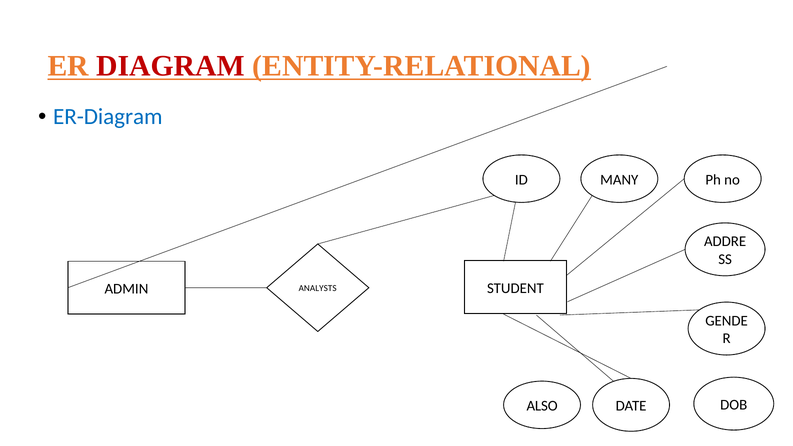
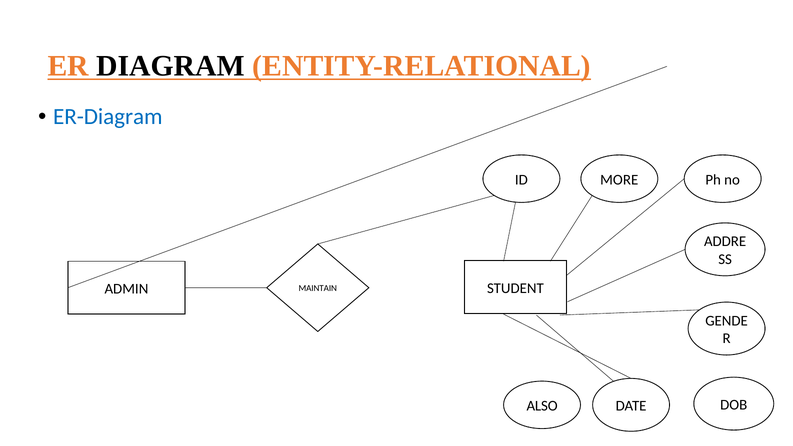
DIAGRAM colour: red -> black (171, 66)
MANY: MANY -> MORE (619, 180)
ANALYSTS: ANALYSTS -> MAINTAIN (318, 288)
